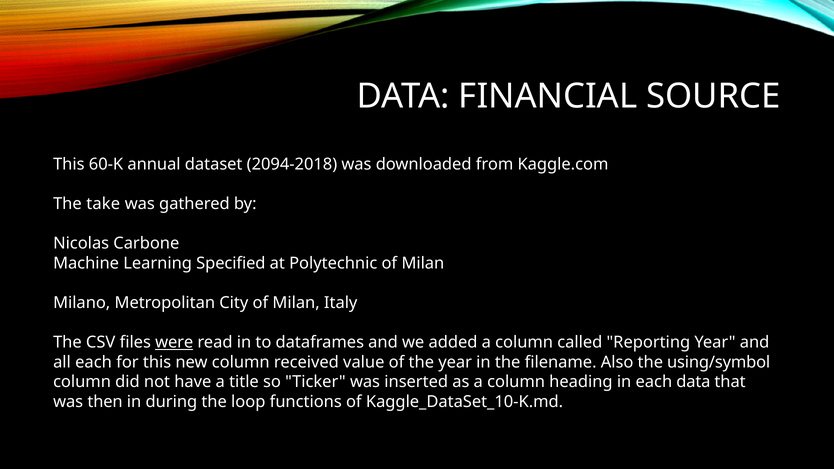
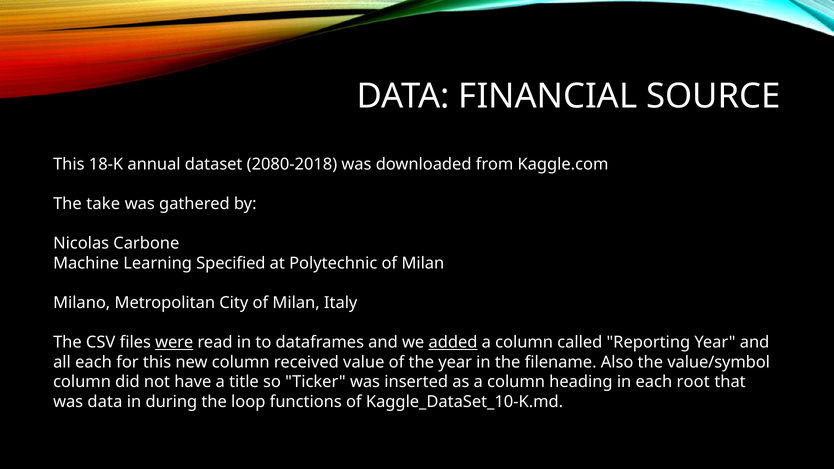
60-K: 60-K -> 18-K (106, 164)
2094-2018: 2094-2018 -> 2080-2018 (292, 164)
added underline: none -> present (453, 342)
using/symbol: using/symbol -> value/symbol (719, 362)
each data: data -> root (693, 382)
was then: then -> data (105, 402)
